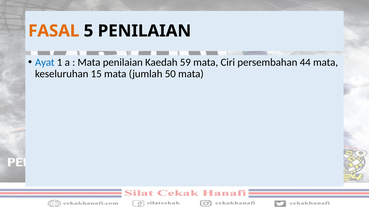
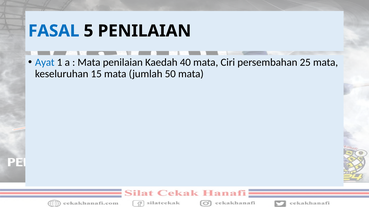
FASAL colour: orange -> blue (54, 31)
59: 59 -> 40 (185, 62)
44: 44 -> 25 (305, 62)
